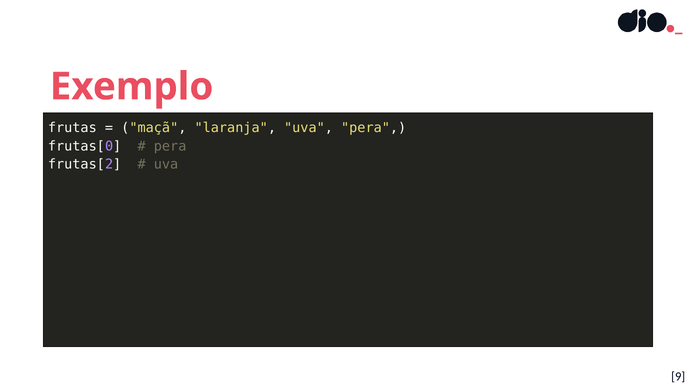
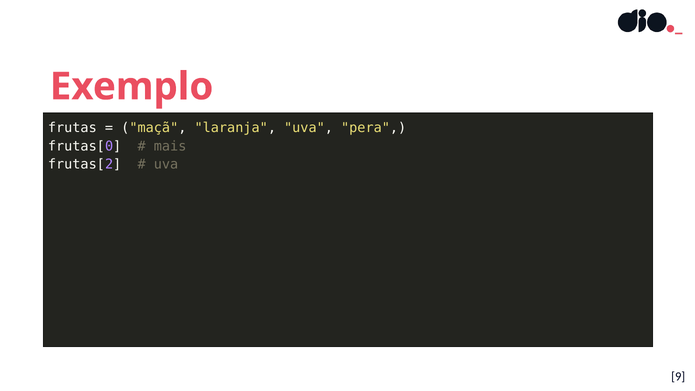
pera: pera -> mais (170, 146)
